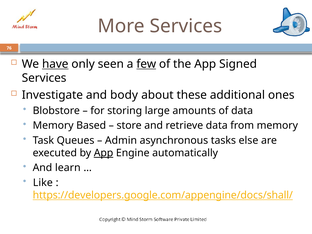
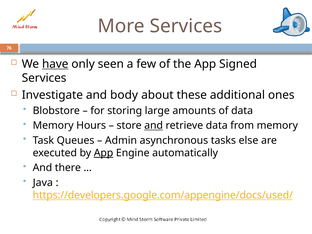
few underline: present -> none (146, 64)
Based: Based -> Hours (91, 126)
and underline: none -> present (154, 126)
learn: learn -> there (68, 168)
Like: Like -> Java (43, 183)
https://developers.google.com/appengine/docs/shall/: https://developers.google.com/appengine/docs/shall/ -> https://developers.google.com/appengine/docs/used/ (163, 195)
